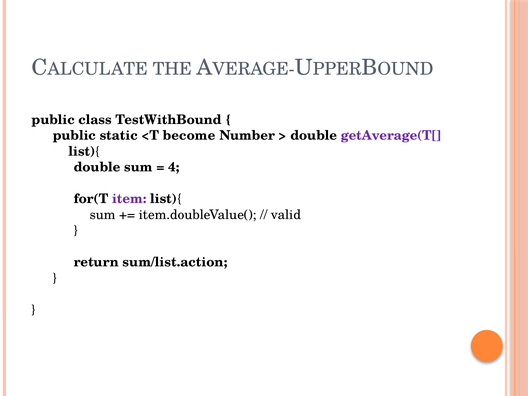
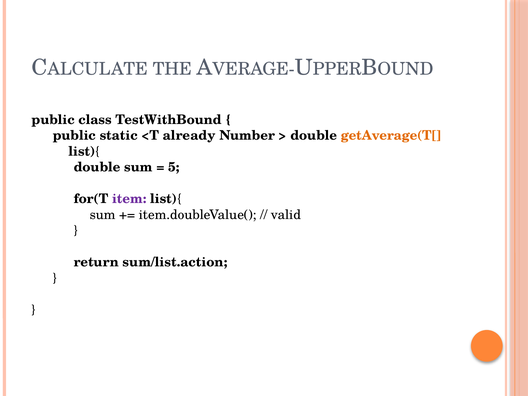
become: become -> already (189, 136)
getAverage(T[ colour: purple -> orange (391, 136)
4: 4 -> 5 (174, 167)
